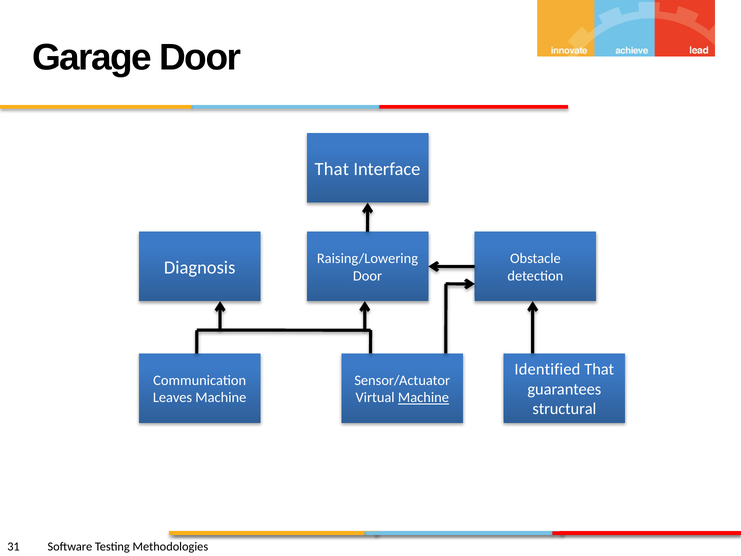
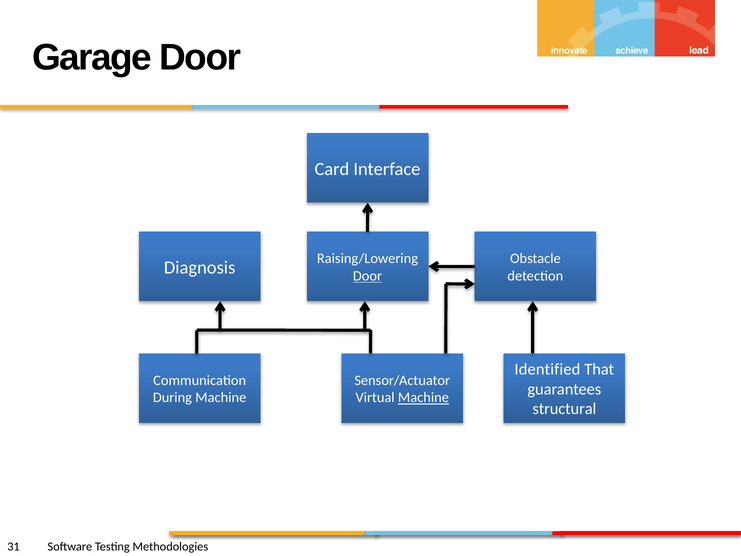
That: That -> Card (332, 169)
Door underline: none -> present (368, 276)
Leaves: Leaves -> During (172, 398)
